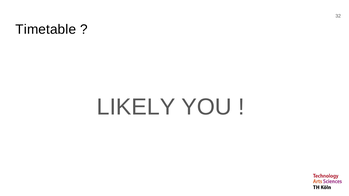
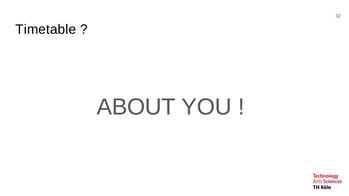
LIKELY: LIKELY -> ABOUT (136, 107)
